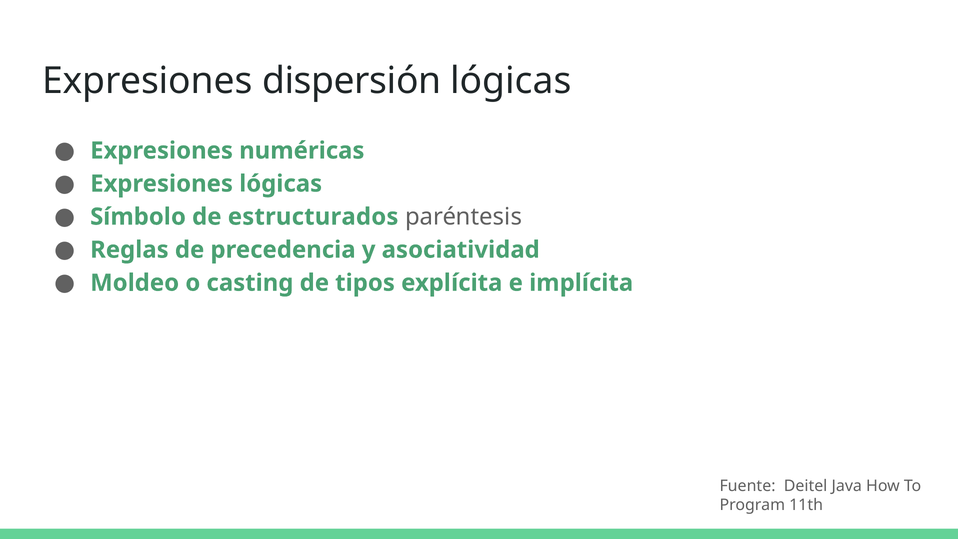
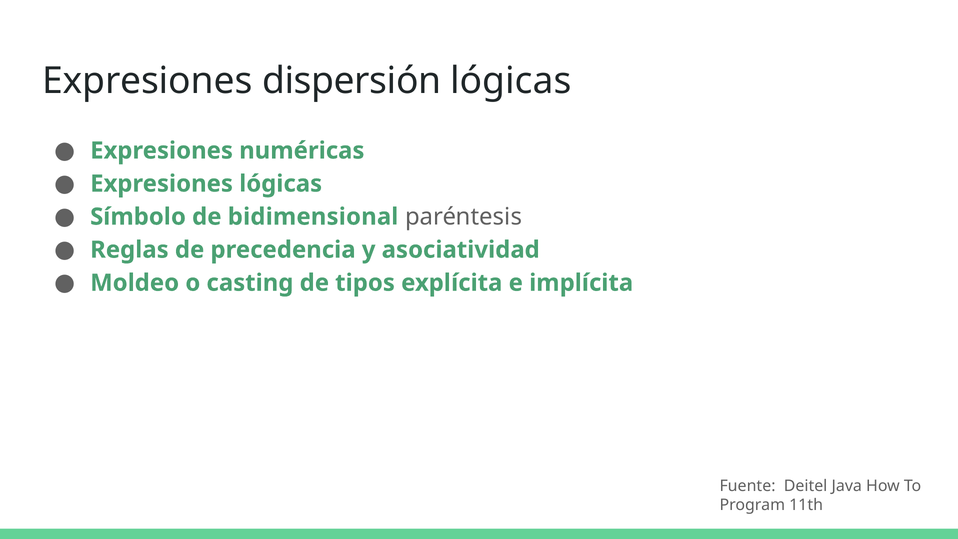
estructurados: estructurados -> bidimensional (313, 217)
